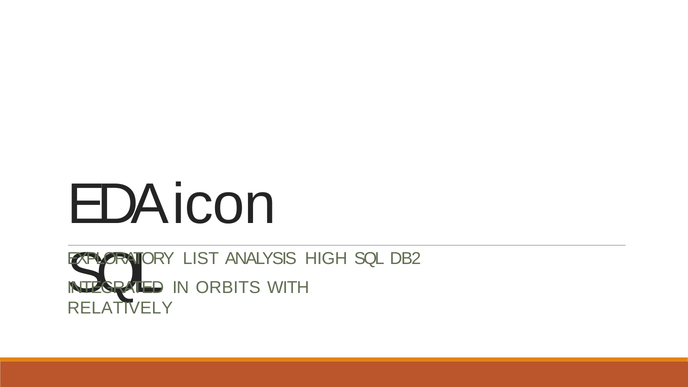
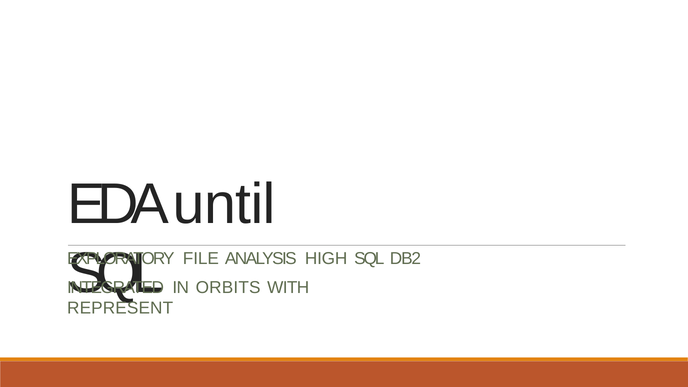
icon: icon -> until (224, 204)
LIST: LIST -> FILE (201, 259)
RELATIVELY: RELATIVELY -> REPRESENT (120, 308)
